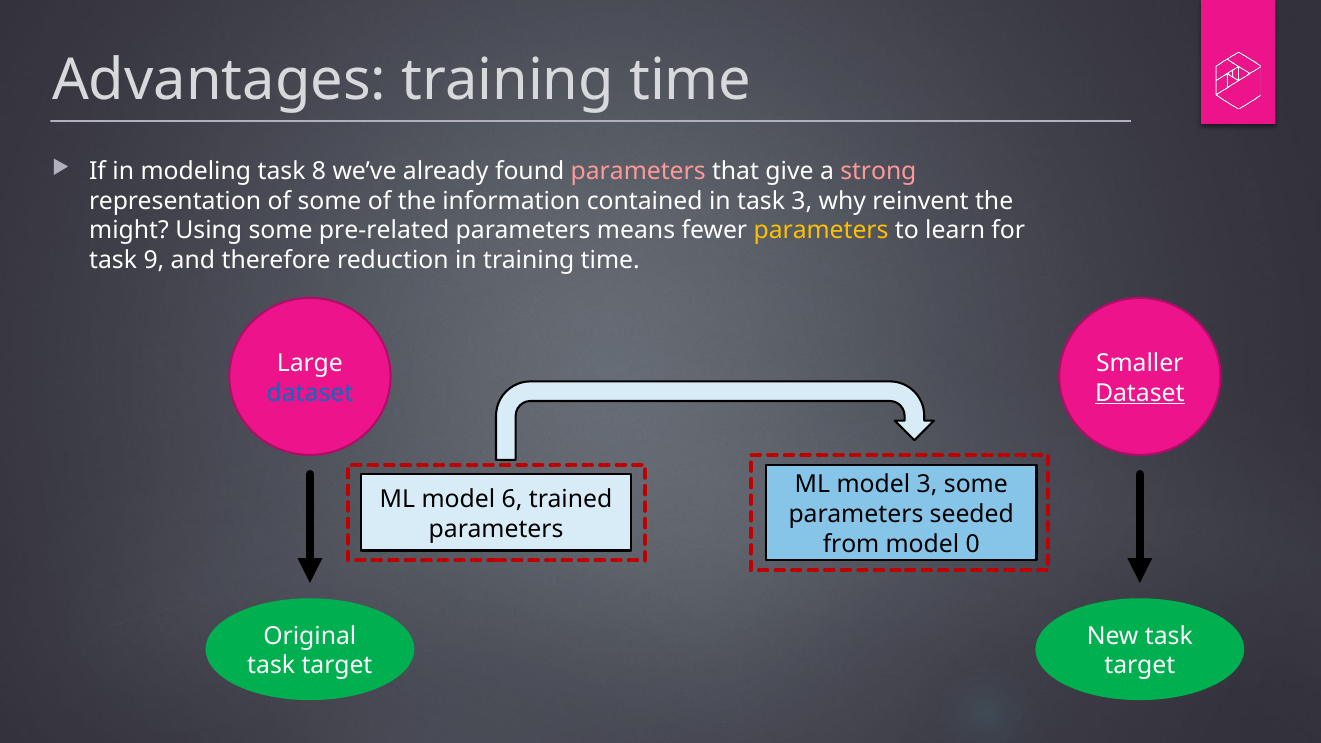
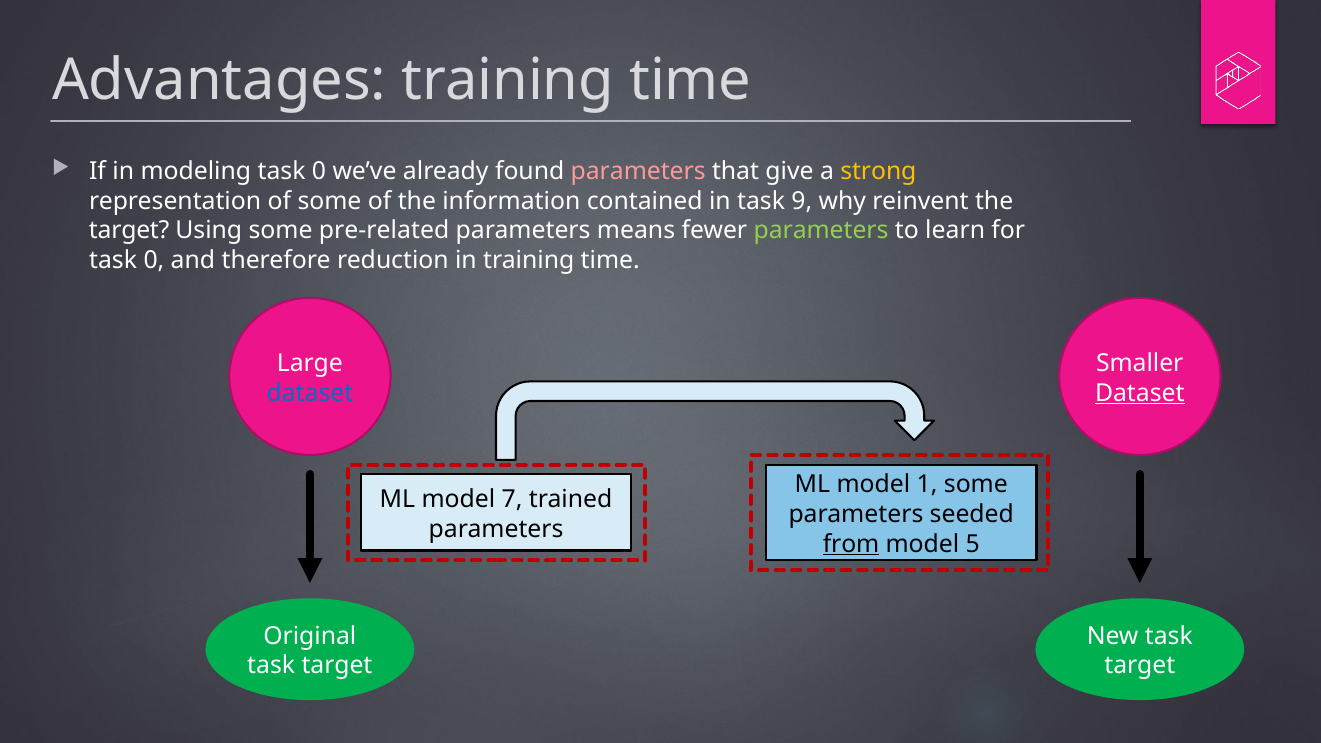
modeling task 8: 8 -> 0 (319, 171)
strong colour: pink -> yellow (878, 171)
task 3: 3 -> 9 (802, 201)
might: might -> target (129, 231)
parameters colour: yellow -> light green (821, 231)
9: 9 -> 0 (154, 260)
model 3: 3 -> 1 (927, 485)
6: 6 -> 7 (512, 499)
from underline: none -> present (851, 544)
0: 0 -> 5 (973, 544)
